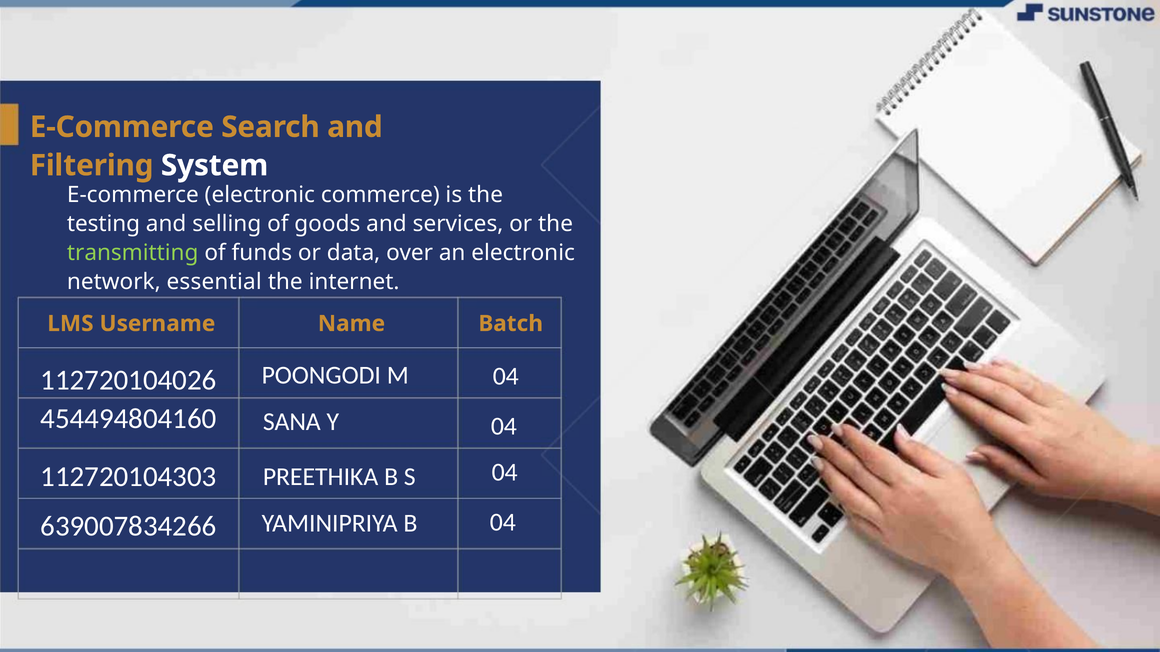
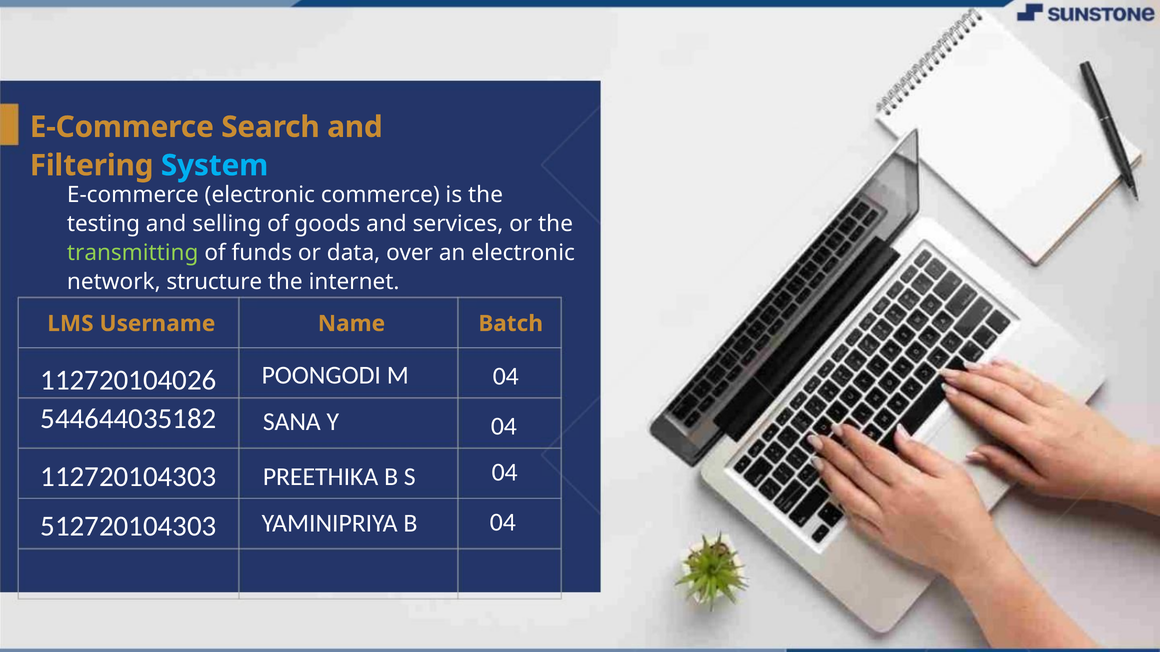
System colour: white -> light blue (215, 166)
essential: essential -> structure (214, 282)
454494804160: 454494804160 -> 544644035182 (128, 419)
639007834266: 639007834266 -> 512720104303 (128, 527)
